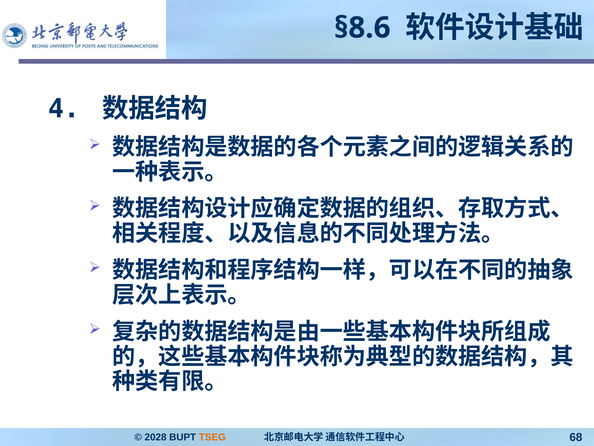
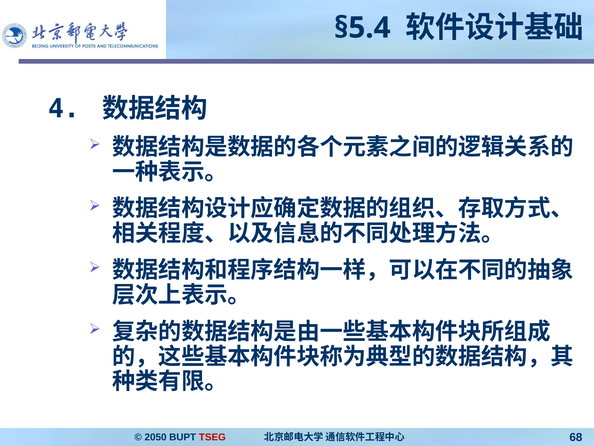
§8.6: §8.6 -> §5.4 (362, 28)
2028: 2028 -> 2050 (156, 437)
TSEG colour: orange -> red (212, 437)
